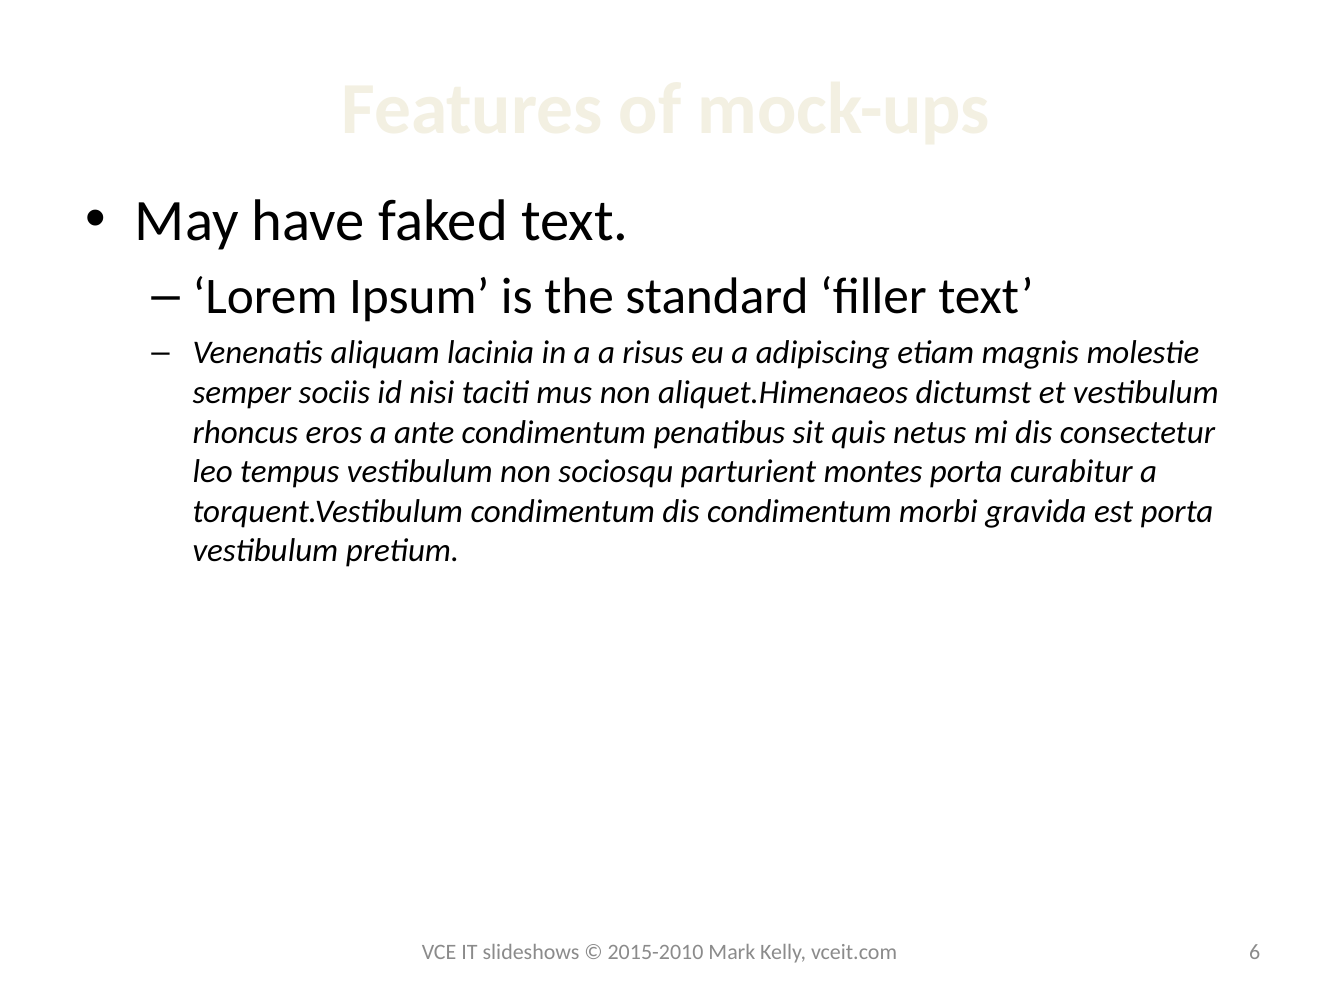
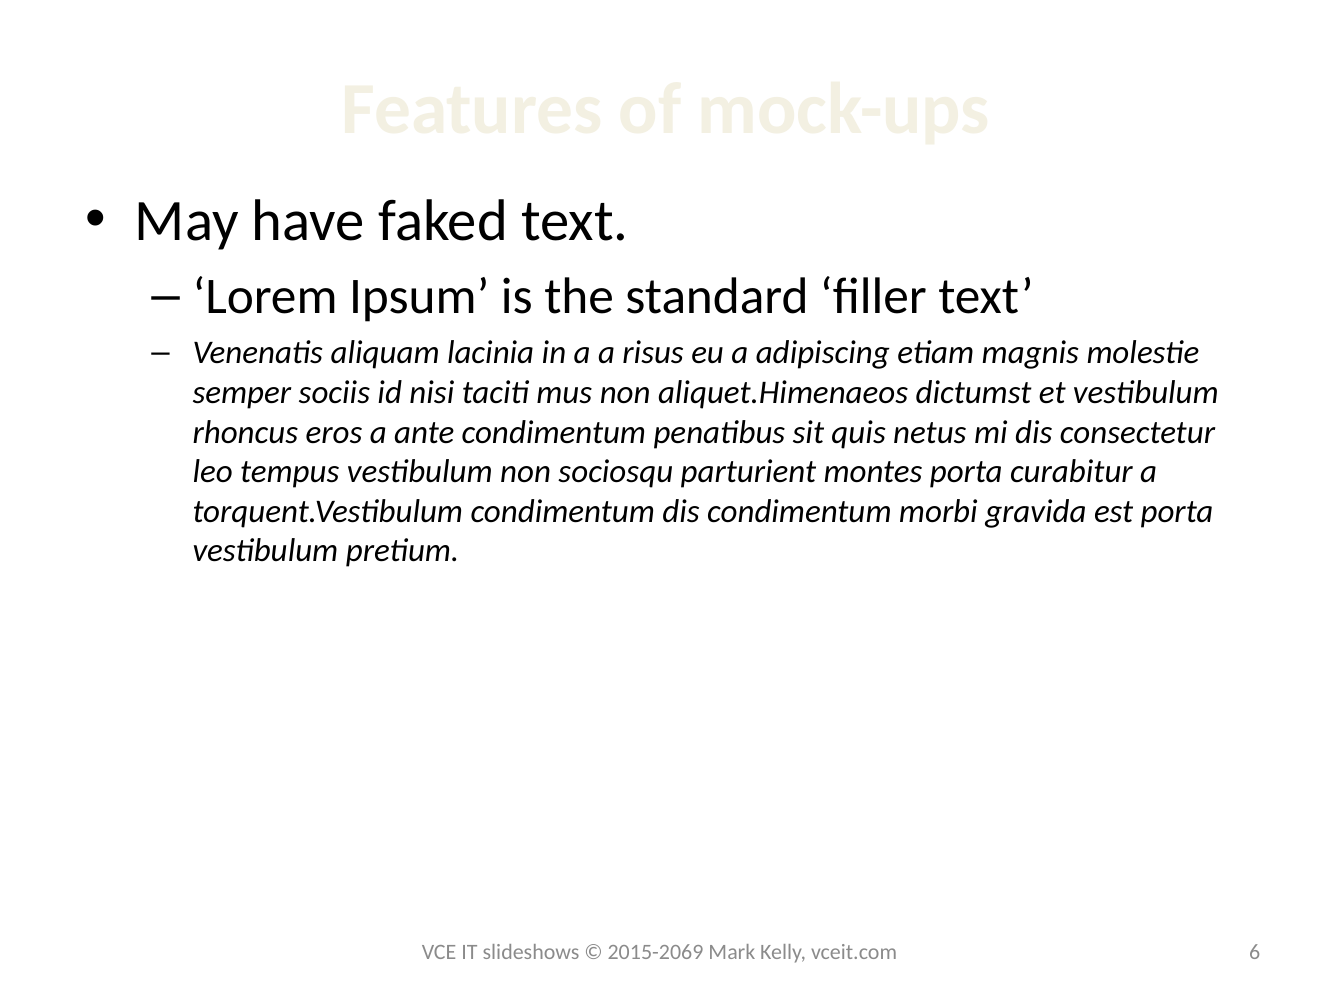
2015-2010: 2015-2010 -> 2015-2069 (656, 952)
